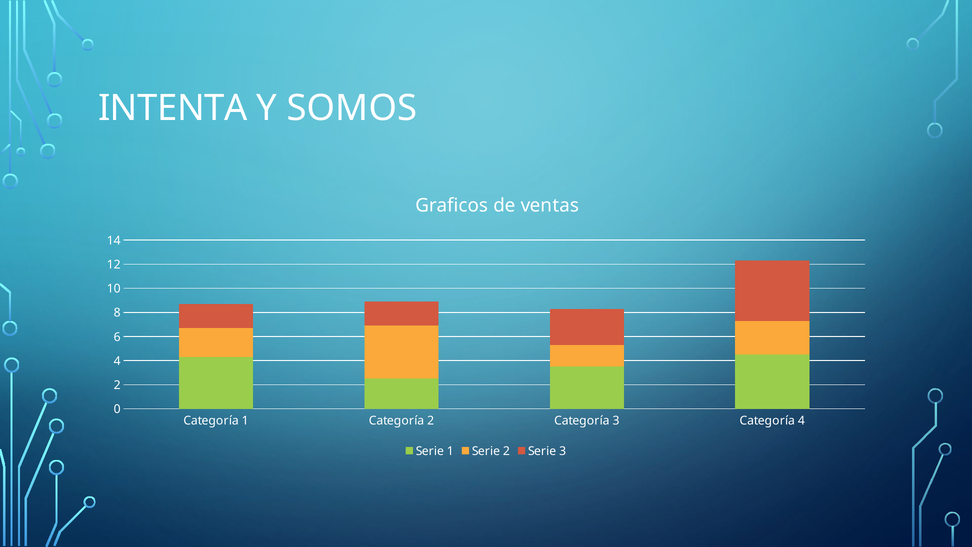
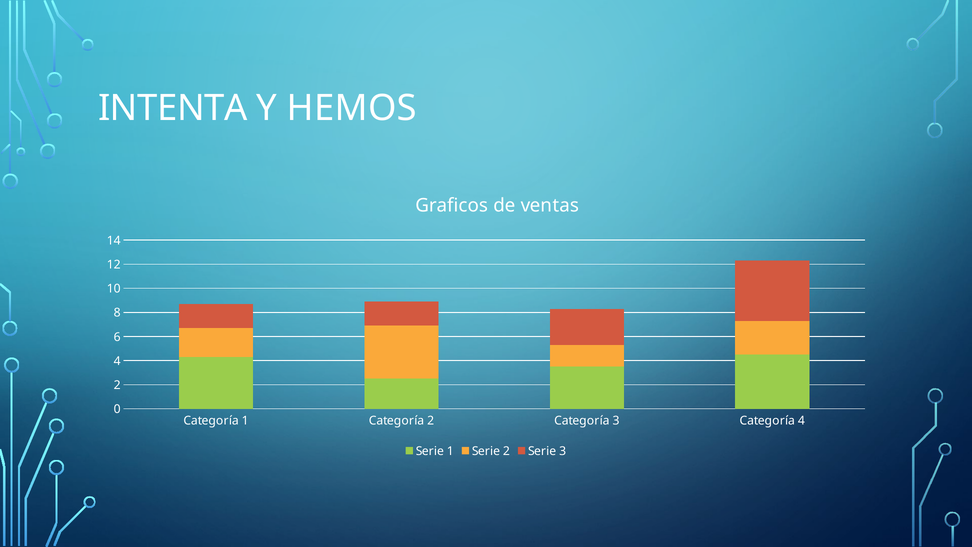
SOMOS: SOMOS -> HEMOS (352, 108)
